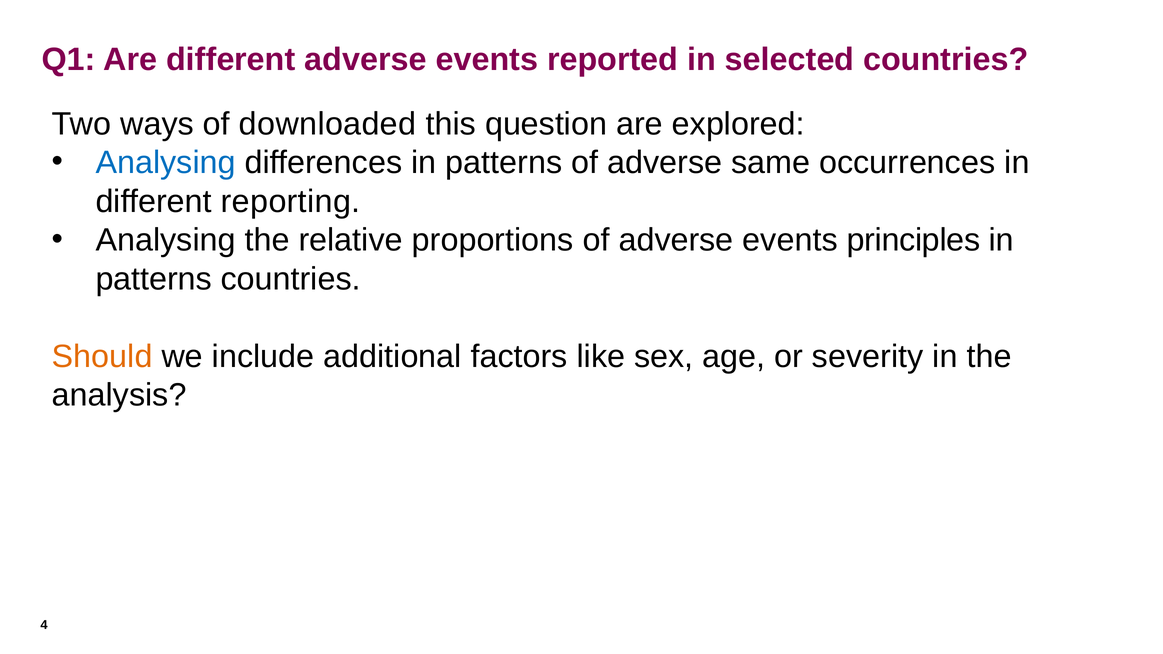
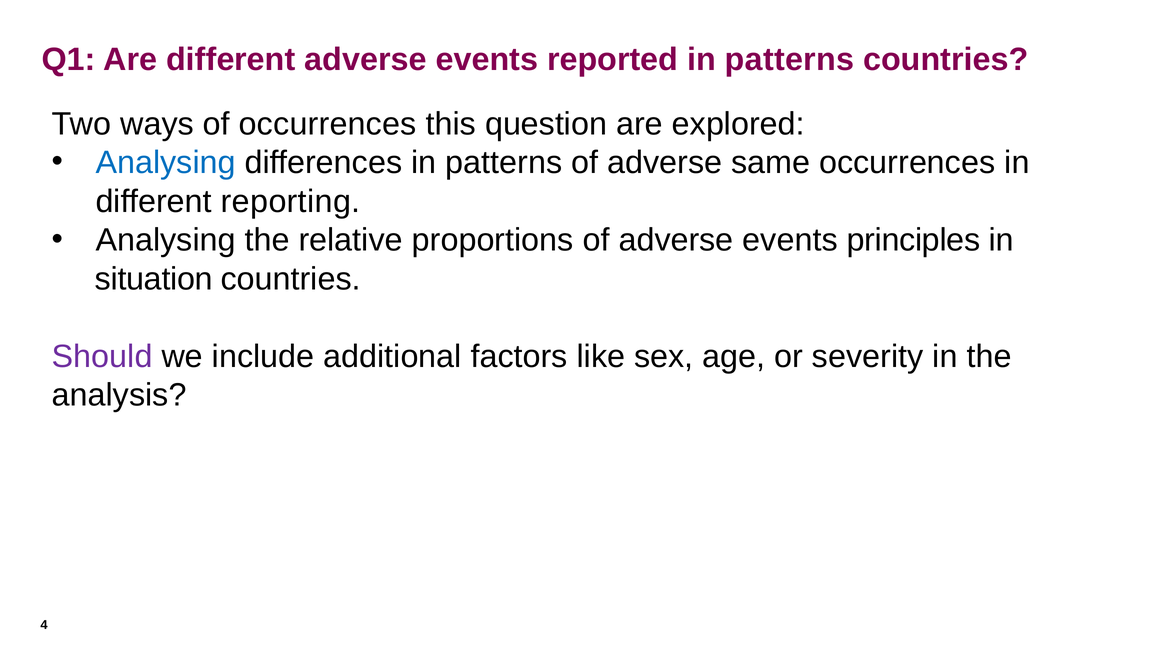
reported in selected: selected -> patterns (789, 60)
of downloaded: downloaded -> occurrences (328, 124)
patterns: patterns -> situation (154, 279)
Should colour: orange -> purple (102, 357)
